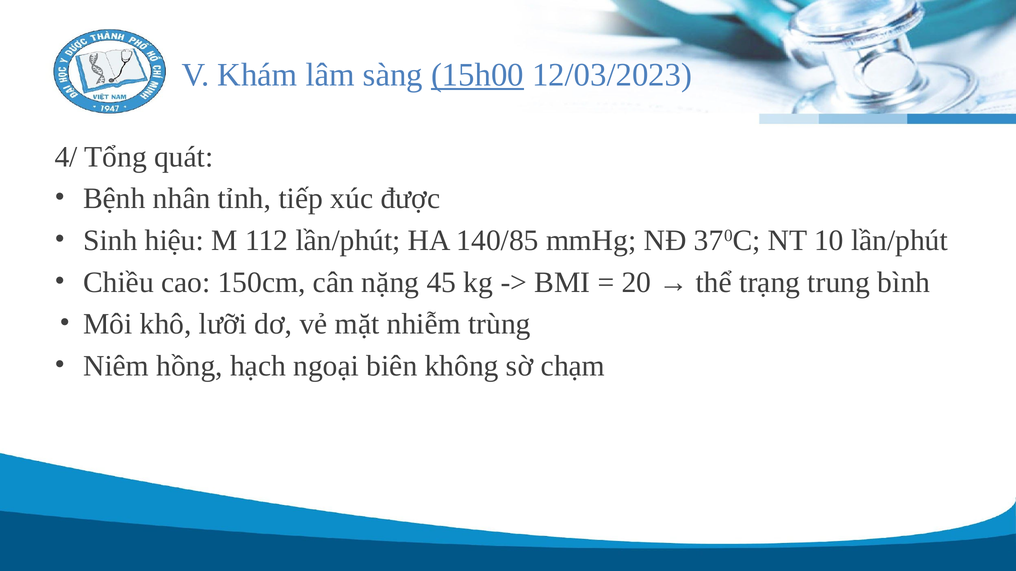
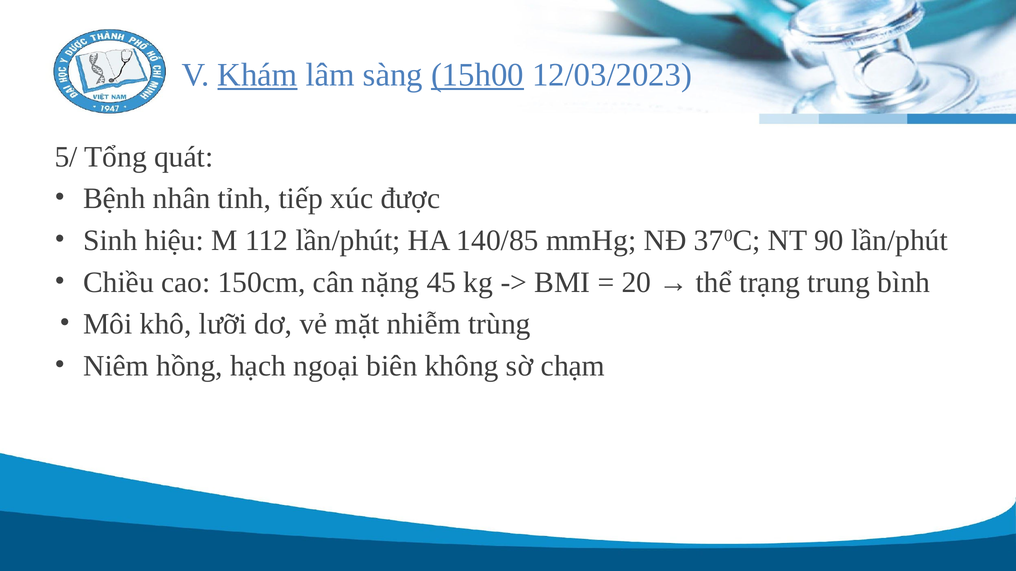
Khám underline: none -> present (257, 75)
4/: 4/ -> 5/ (66, 157)
10: 10 -> 90 (829, 241)
